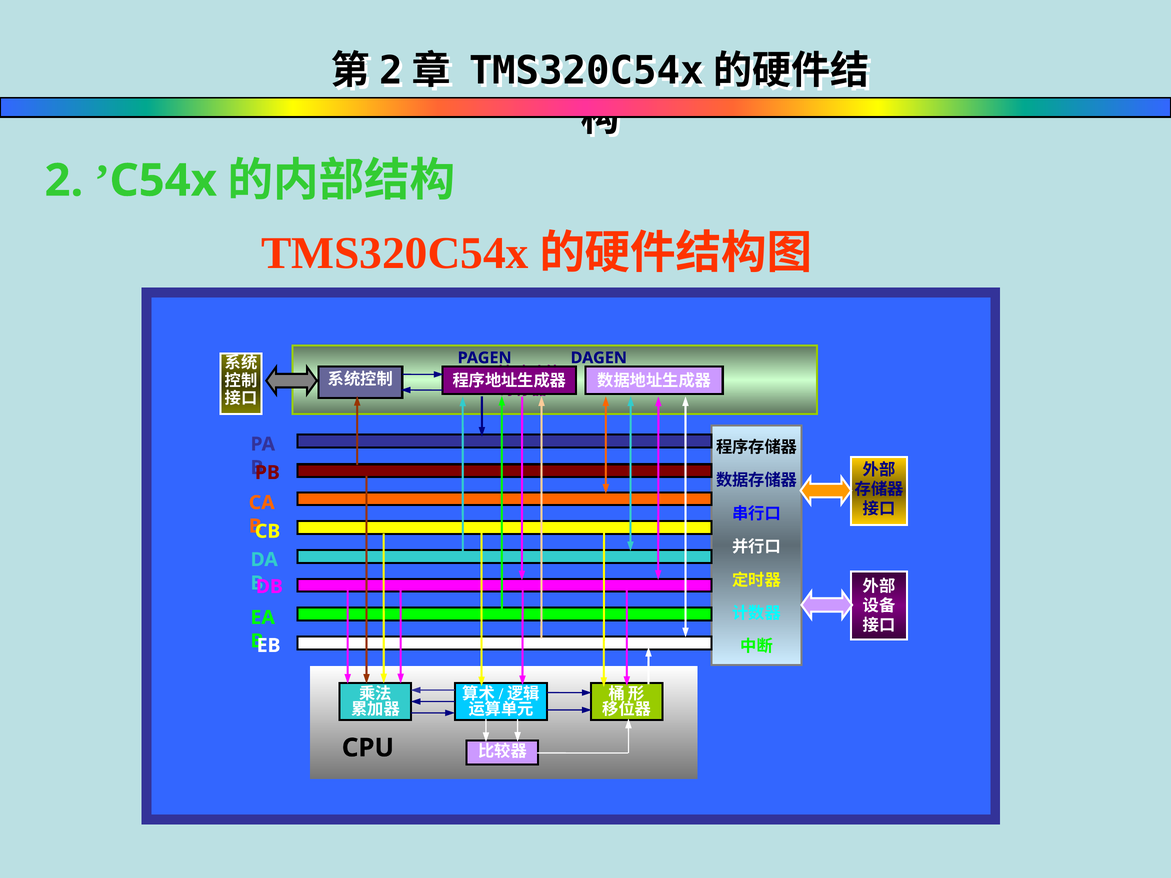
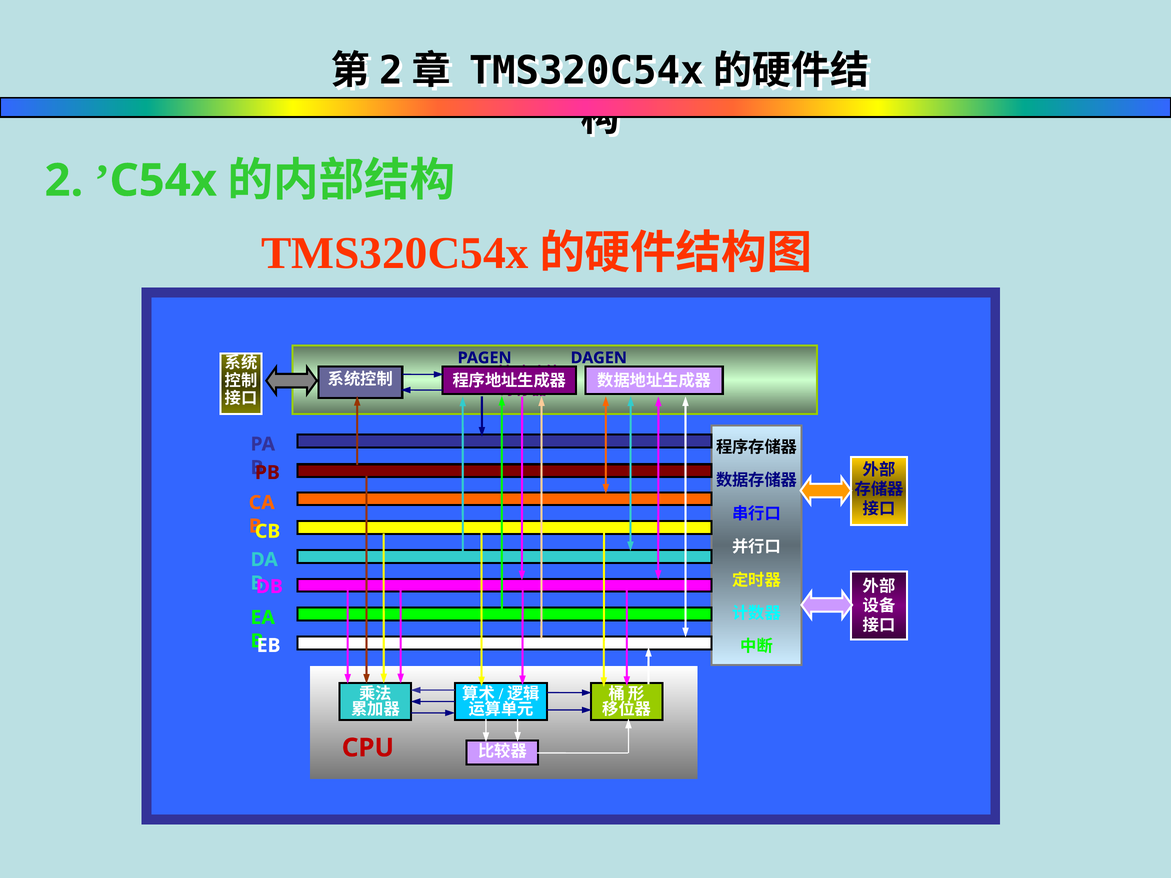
CPU colour: black -> red (368, 748)
